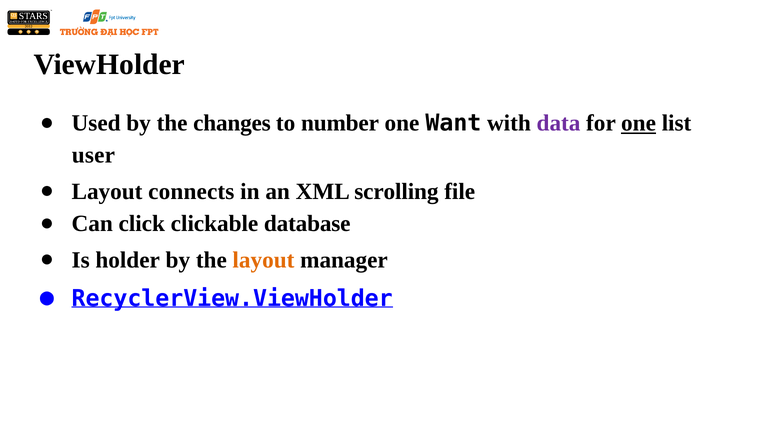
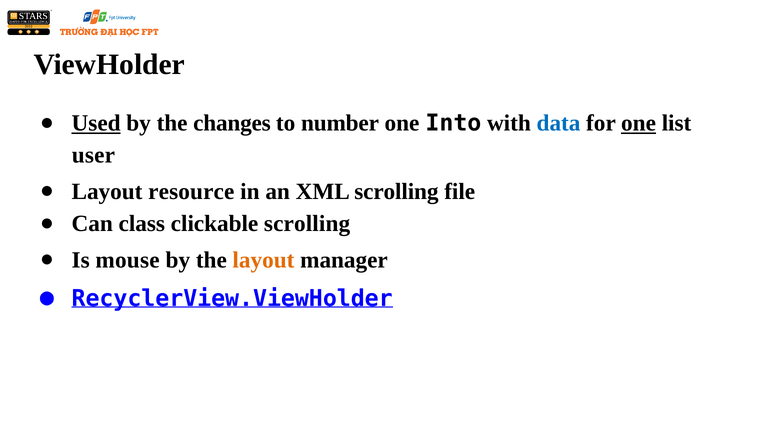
Used underline: none -> present (96, 123)
Want: Want -> Into (453, 123)
data colour: purple -> blue (559, 123)
connects: connects -> resource (191, 192)
click: click -> class (142, 224)
clickable database: database -> scrolling (307, 224)
holder: holder -> mouse (128, 260)
